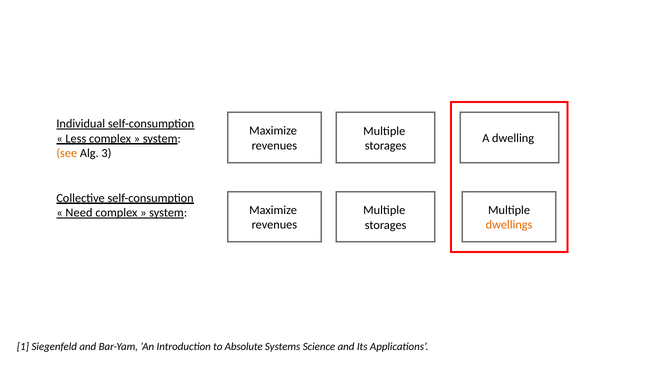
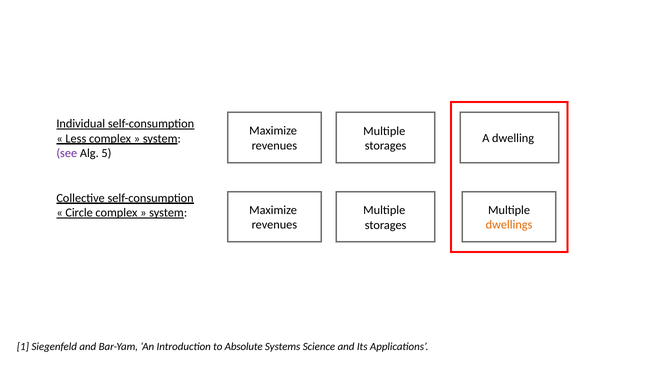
see colour: orange -> purple (67, 153)
3: 3 -> 5 (106, 153)
Need: Need -> Circle (79, 213)
